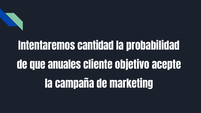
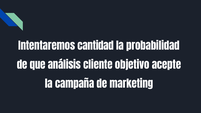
anuales: anuales -> análisis (64, 65)
